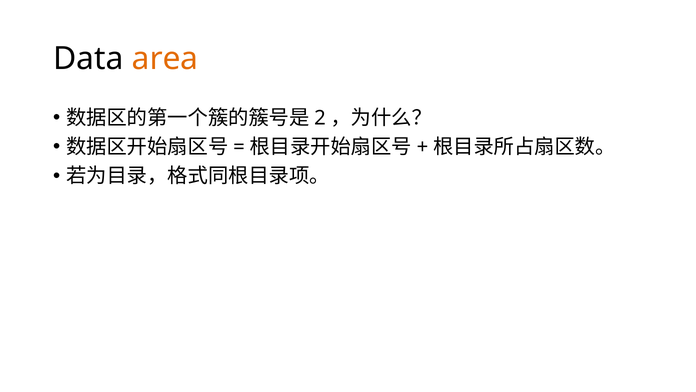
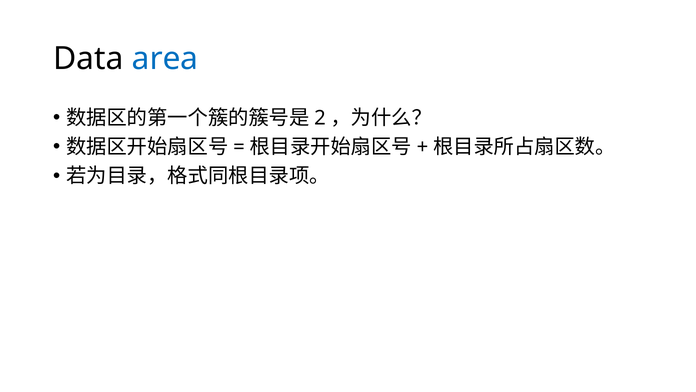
area colour: orange -> blue (165, 58)
